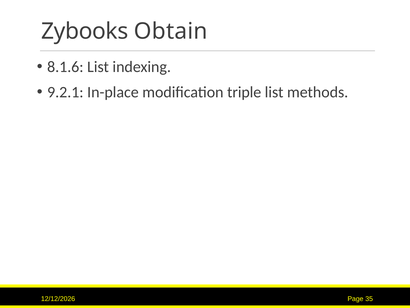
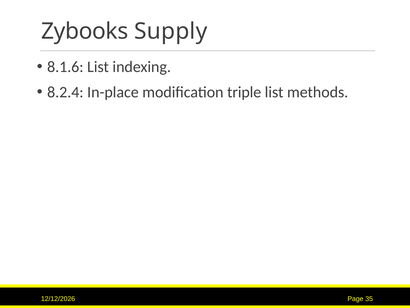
Obtain: Obtain -> Supply (171, 31)
9.2.1: 9.2.1 -> 8.2.4 (65, 92)
